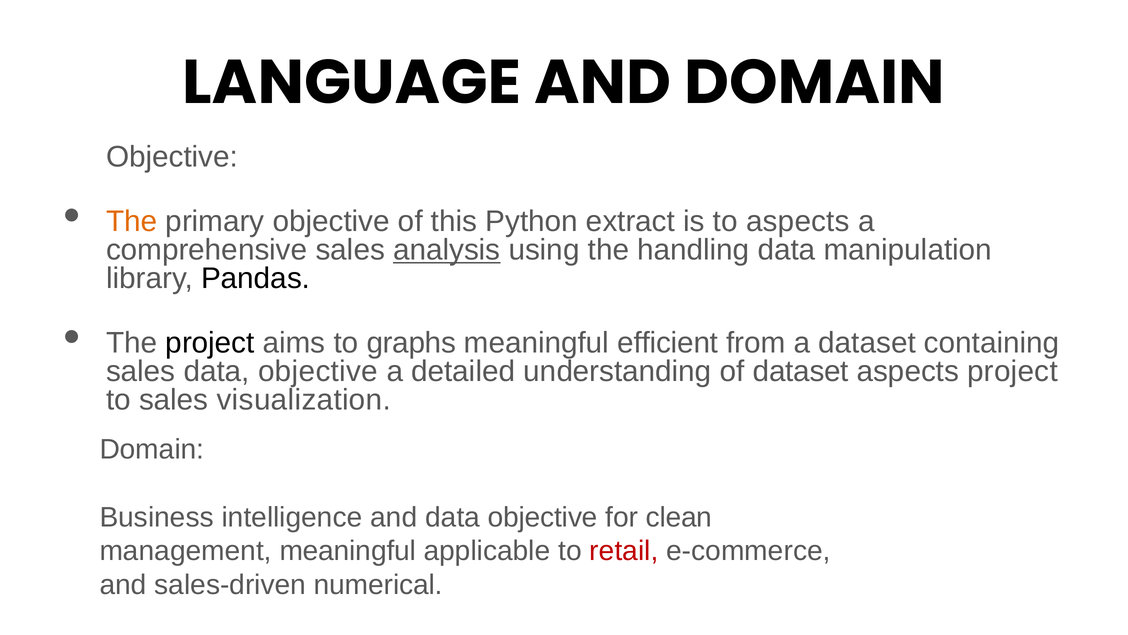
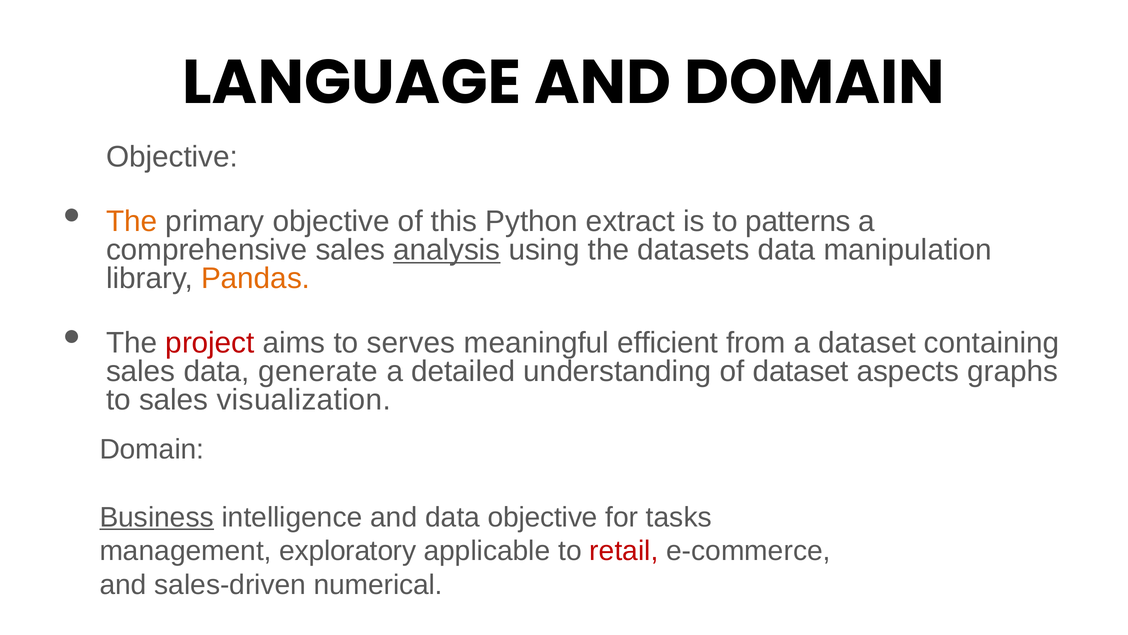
to aspects: aspects -> patterns (798, 221)
handling: handling -> datasets (693, 250)
Pandas colour: black -> orange (256, 278)
project colour: black -> red (210, 343)
graphs: graphs -> serves (411, 343)
sales data objective: objective -> generate (318, 371)
aspects project: project -> graphs (1013, 371)
Business underline: none -> present (157, 517)
clean: clean -> tasks (679, 517)
management meaningful: meaningful -> exploratory (348, 551)
